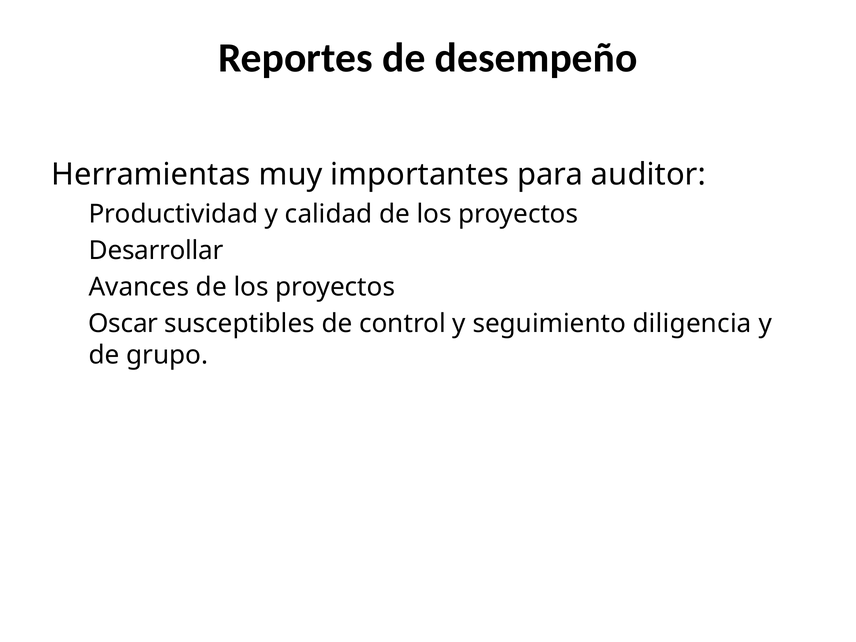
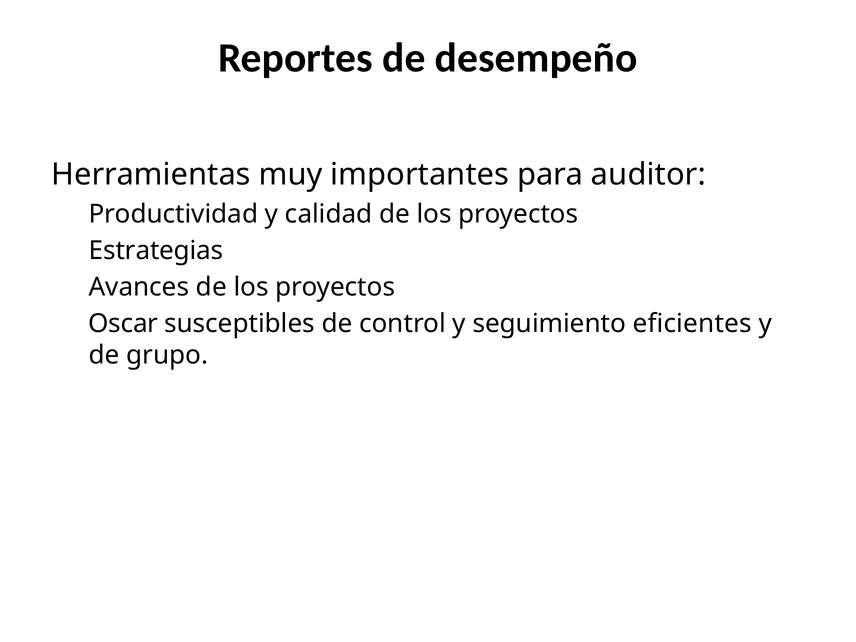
Desarrollar: Desarrollar -> Estrategias (156, 250)
diligencia: diligencia -> eficientes (692, 324)
